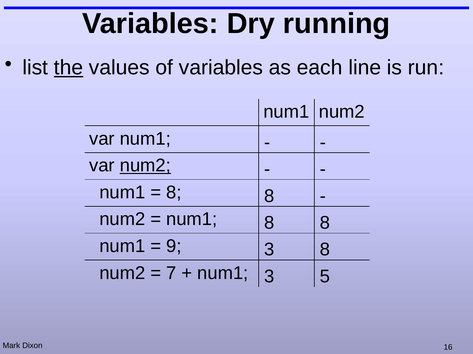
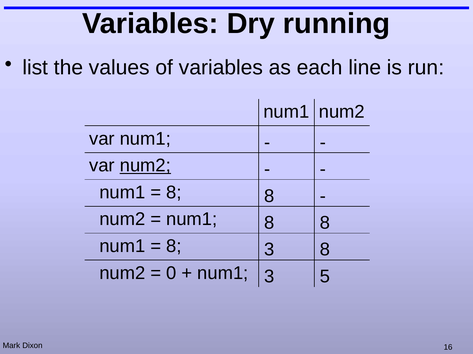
the underline: present -> none (69, 68)
9: 9 -> 8 (174, 247)
7: 7 -> 0 (171, 274)
